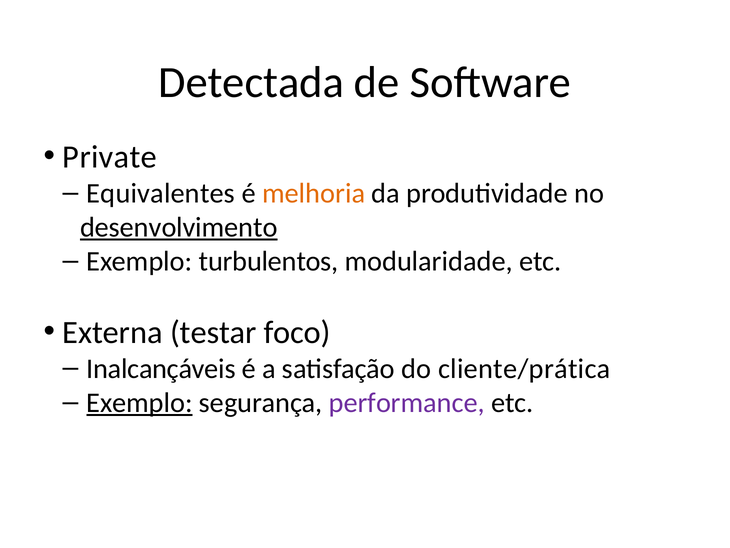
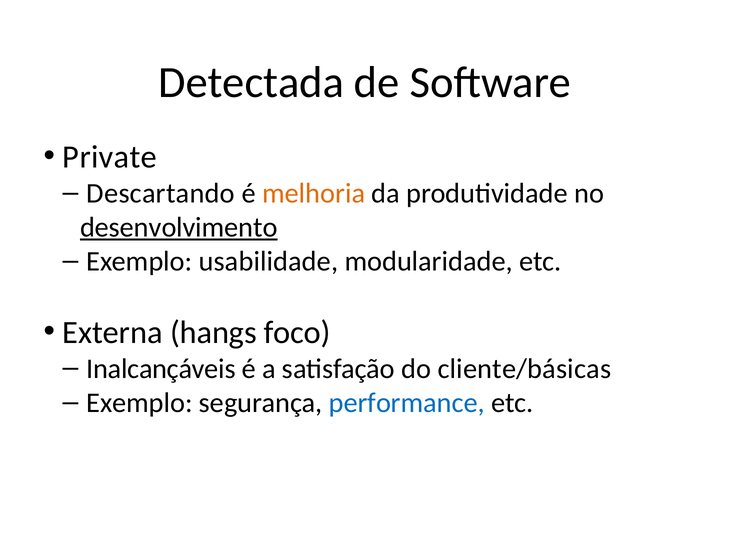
Equivalentes: Equivalentes -> Descartando (161, 193)
turbulentos: turbulentos -> usabilidade (268, 261)
testar: testar -> hangs (213, 332)
cliente/prática: cliente/prática -> cliente/básicas (524, 368)
Exemplo underline: present -> none (140, 402)
performance colour: purple -> blue (407, 402)
